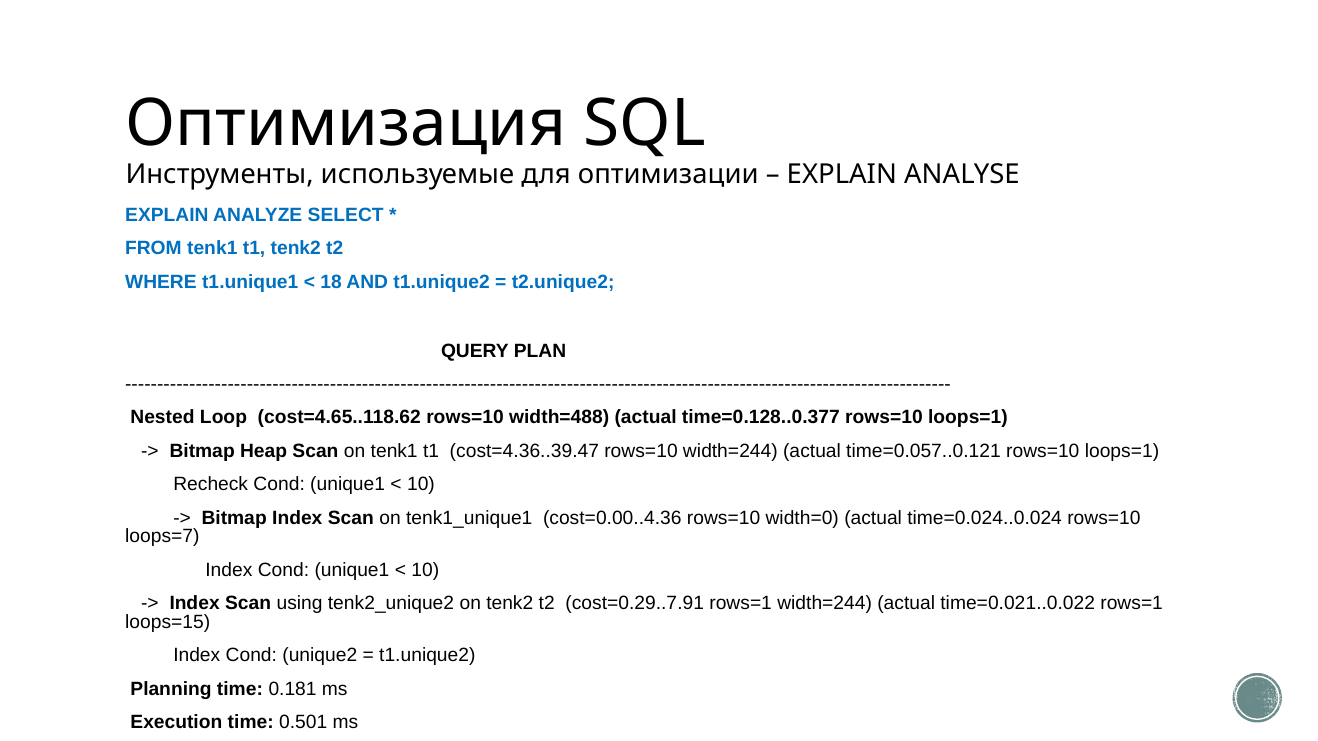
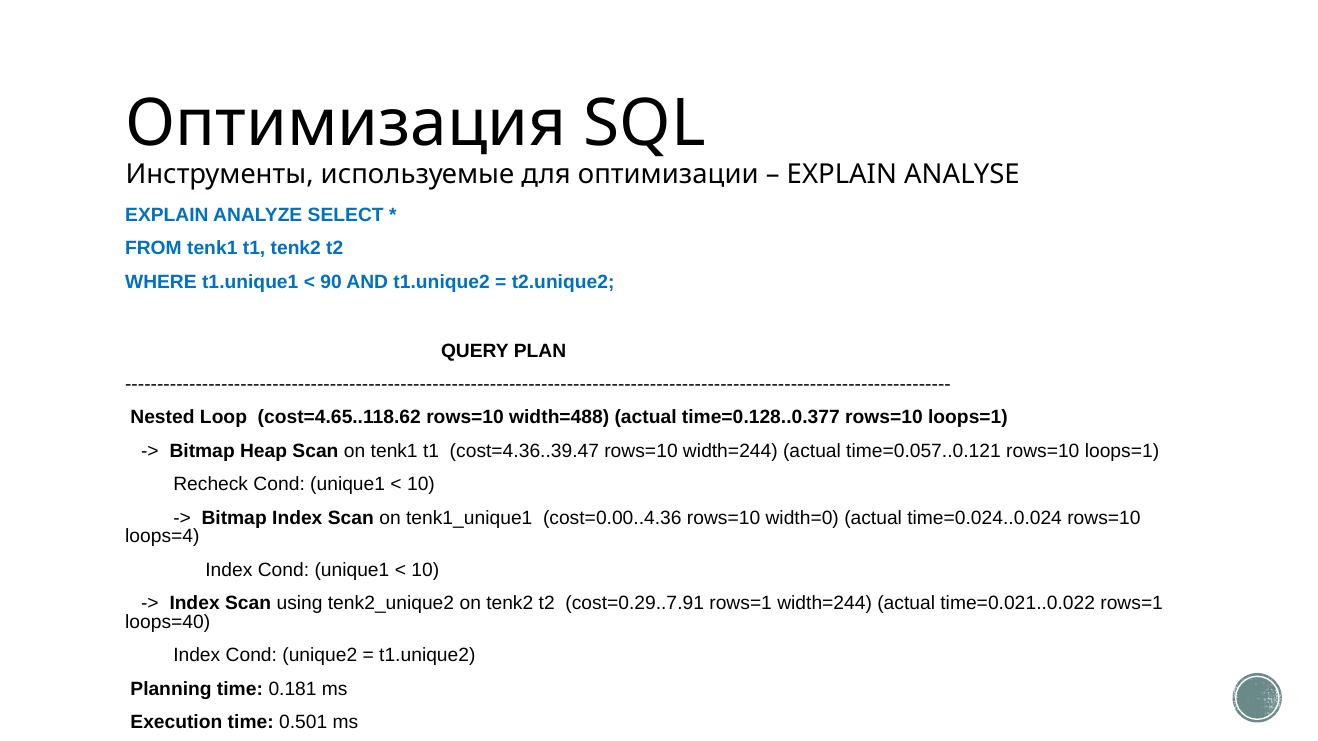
18: 18 -> 90 (331, 282)
loops=7: loops=7 -> loops=4 (162, 537)
loops=15: loops=15 -> loops=40 (168, 623)
